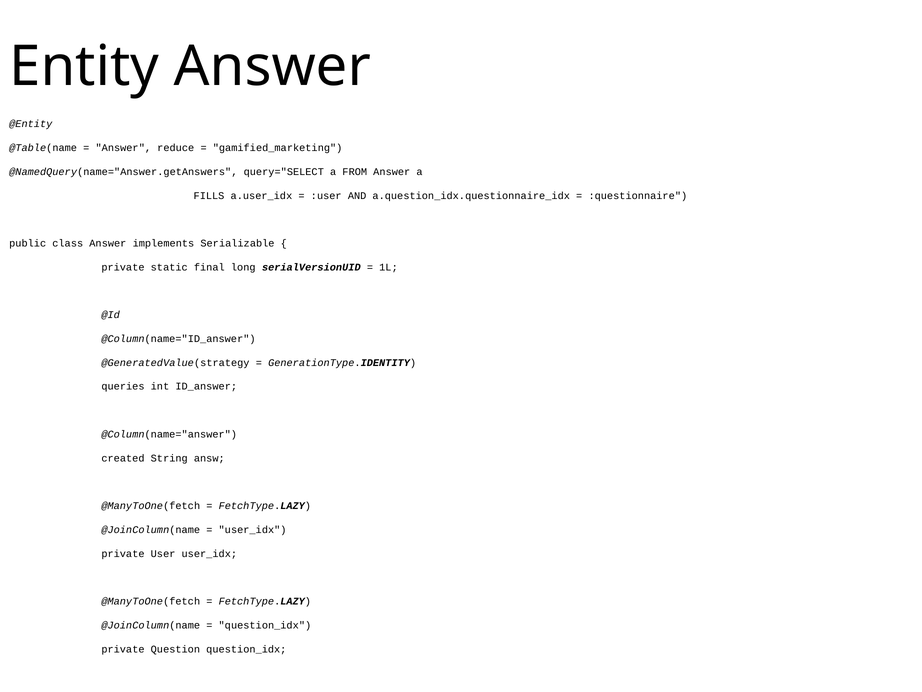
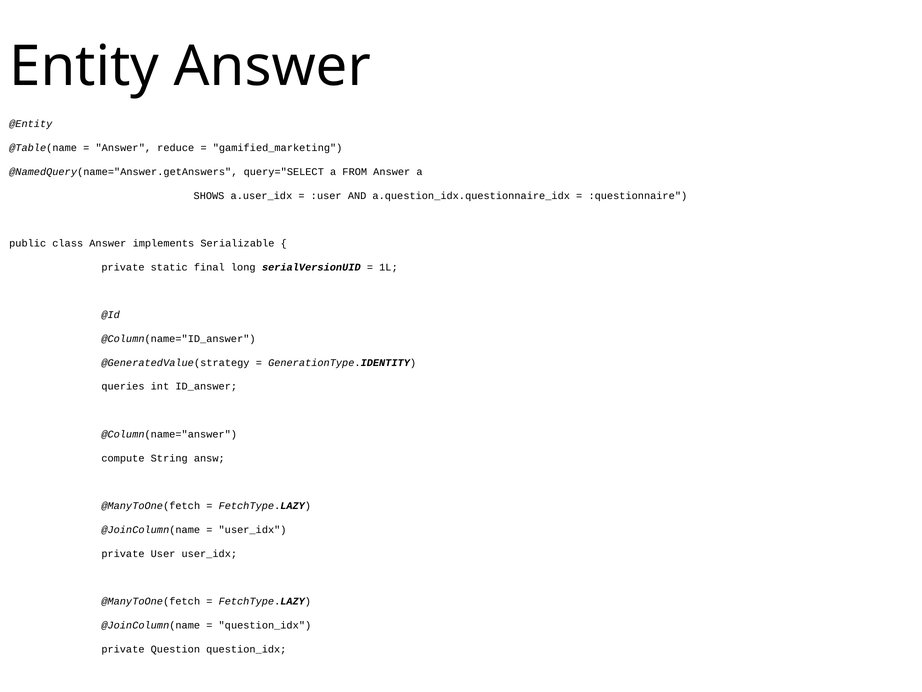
FILLS: FILLS -> SHOWS (209, 196)
created: created -> compute (123, 458)
